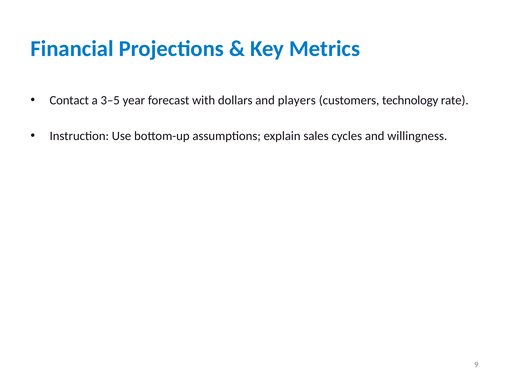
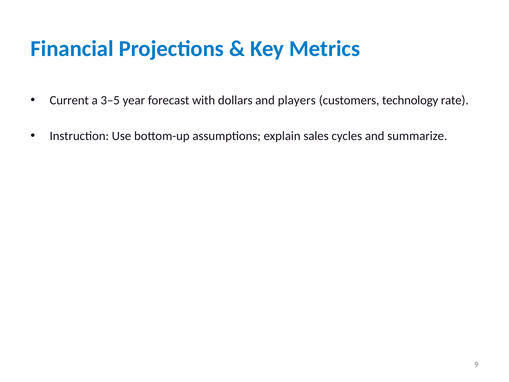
Contact: Contact -> Current (69, 100)
willingness: willingness -> summarize (417, 136)
